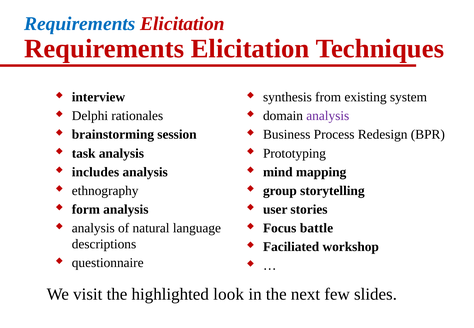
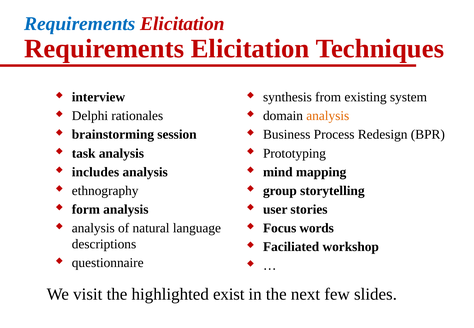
analysis colour: purple -> orange (328, 116)
battle: battle -> words (317, 228)
look: look -> exist (229, 294)
